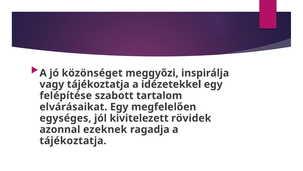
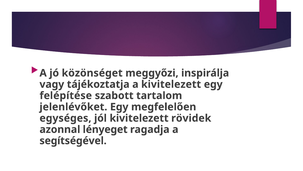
a idézetekkel: idézetekkel -> kivitelezett (171, 84)
elvárásaikat: elvárásaikat -> jelenlévőket (73, 107)
ezeknek: ezeknek -> lényeget (105, 129)
tájékoztatja: tájékoztatja -> segítségével (73, 140)
